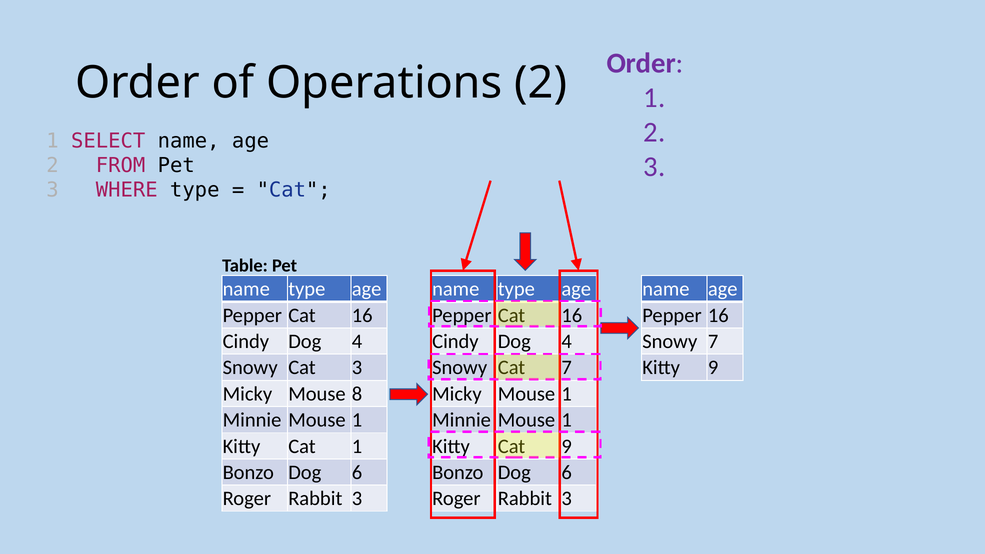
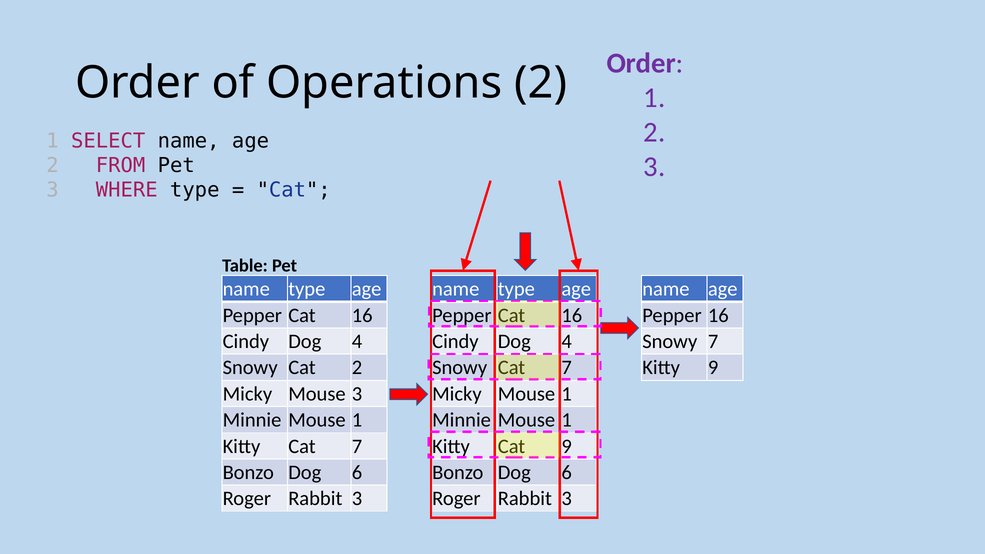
Cat 3: 3 -> 2 (357, 368)
Mouse 8: 8 -> 3 (357, 394)
Kitty Cat 1: 1 -> 7 (357, 446)
